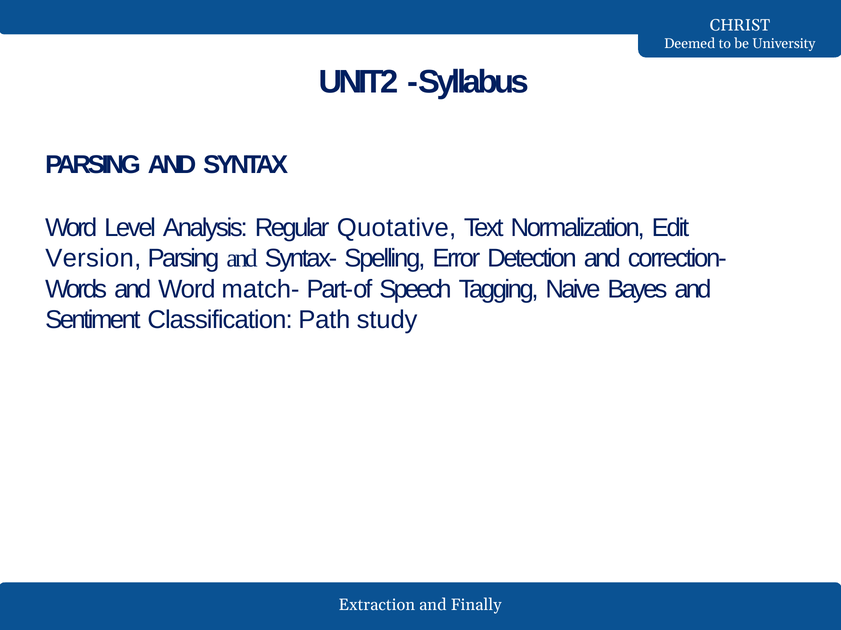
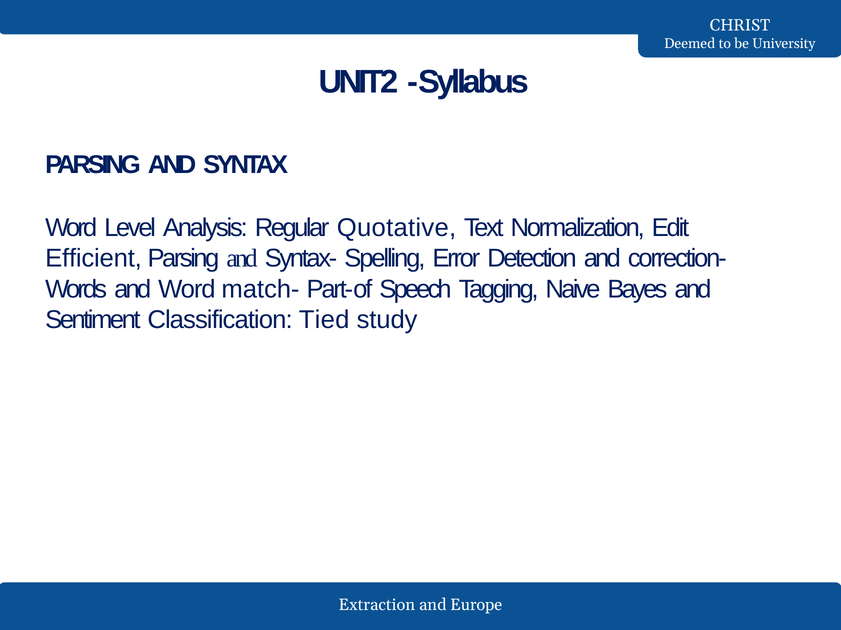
Version: Version -> Efficient (94, 259)
Path: Path -> Tied (324, 320)
Finally: Finally -> Europe (476, 606)
